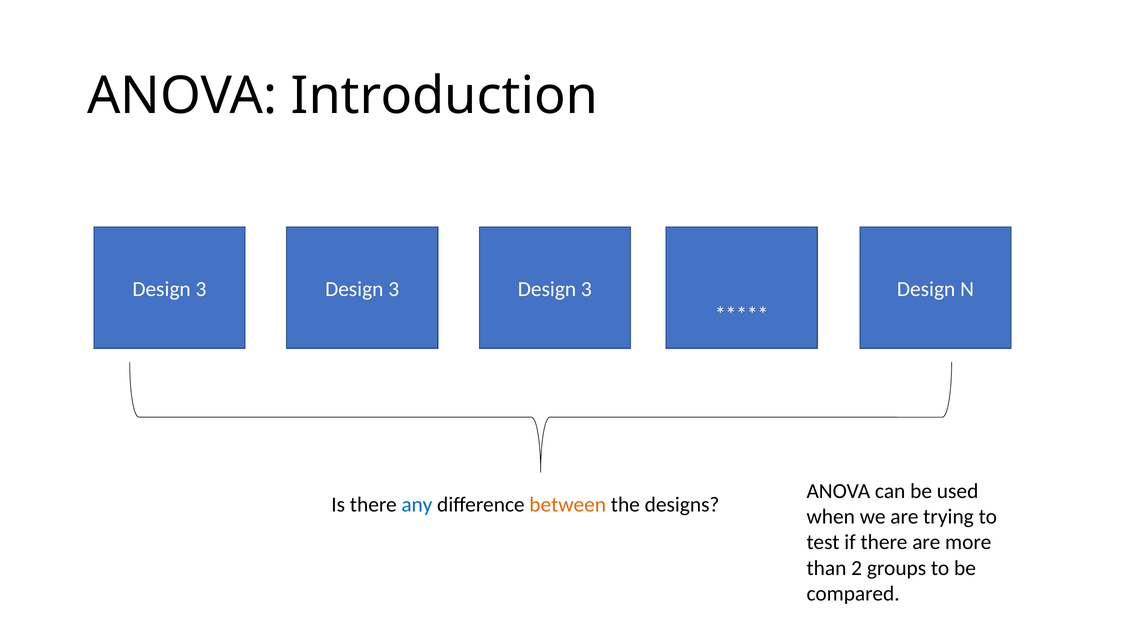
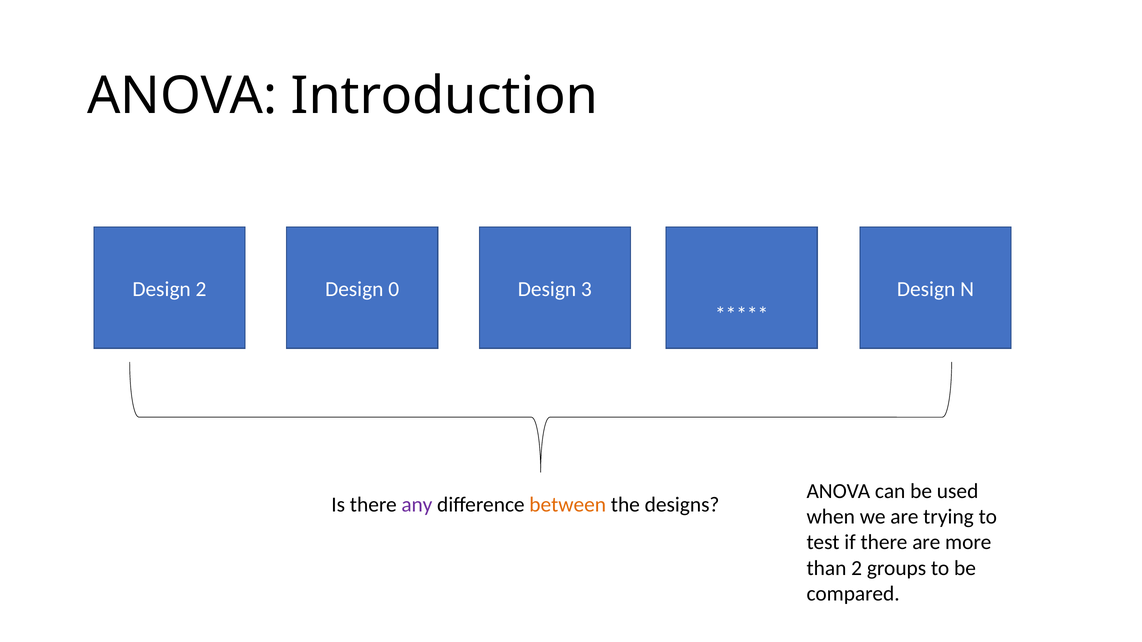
3: 3 -> 2 (201, 289)
3: 3 -> 0 (394, 289)
any colour: blue -> purple (417, 505)
